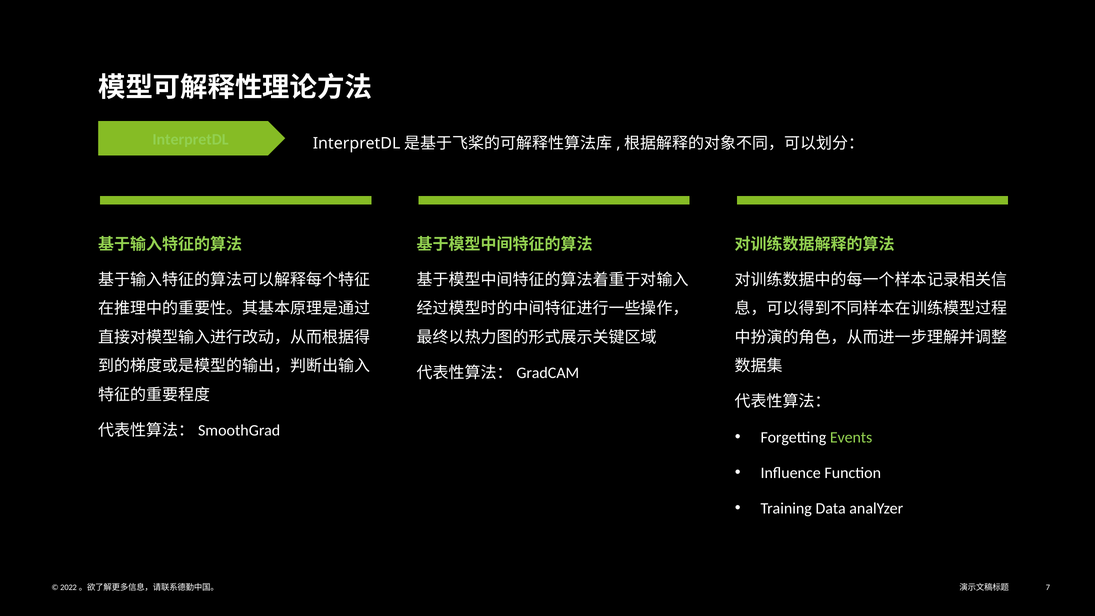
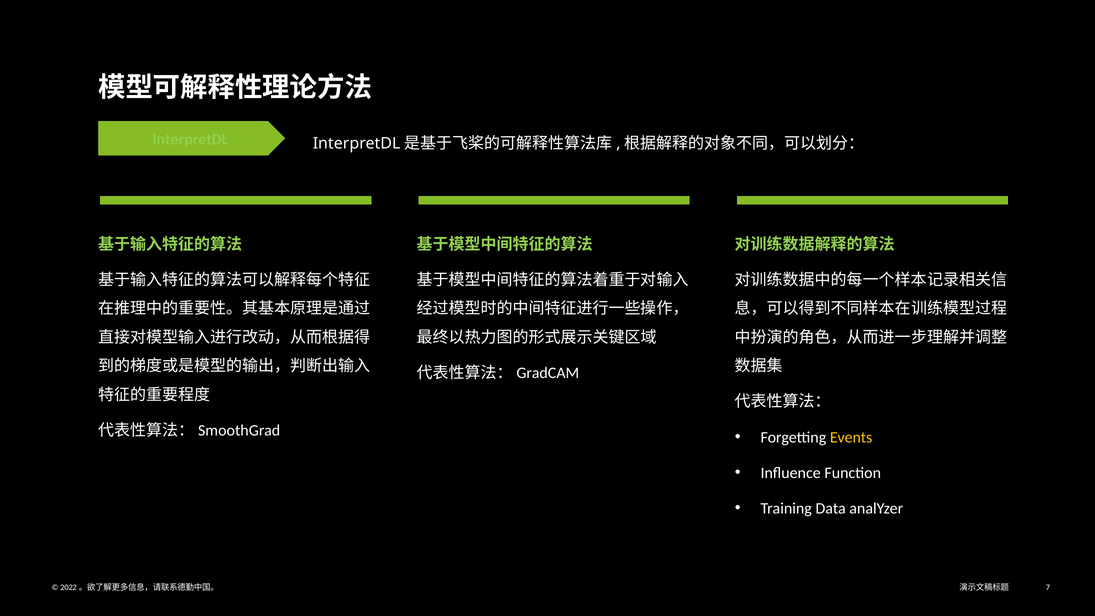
Events colour: light green -> yellow (851, 437)
